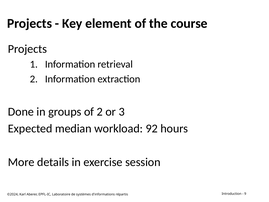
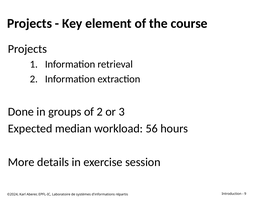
92: 92 -> 56 (152, 128)
